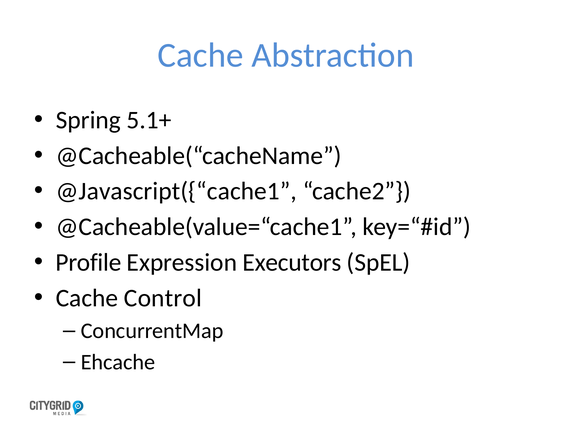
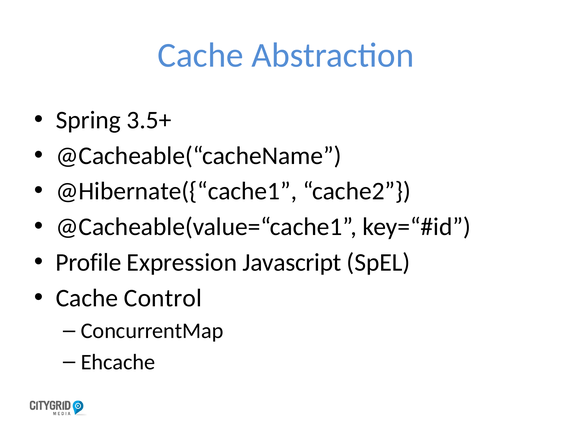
5.1+: 5.1+ -> 3.5+ (149, 120)
@Javascript({“cache1: @Javascript({“cache1 -> @Hibernate({“cache1 (176, 191)
Executors: Executors -> Javascript (292, 263)
